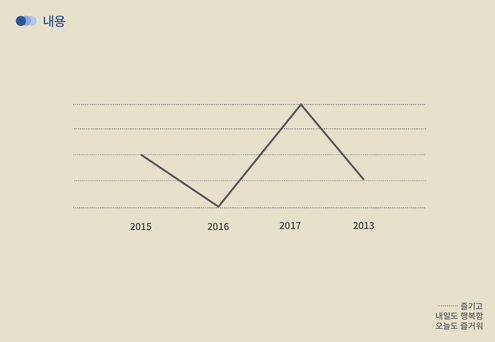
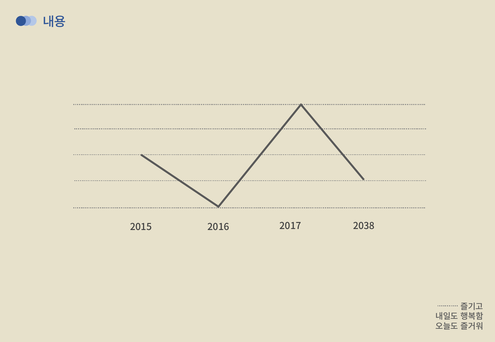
2013: 2013 -> 2038 (364, 226)
